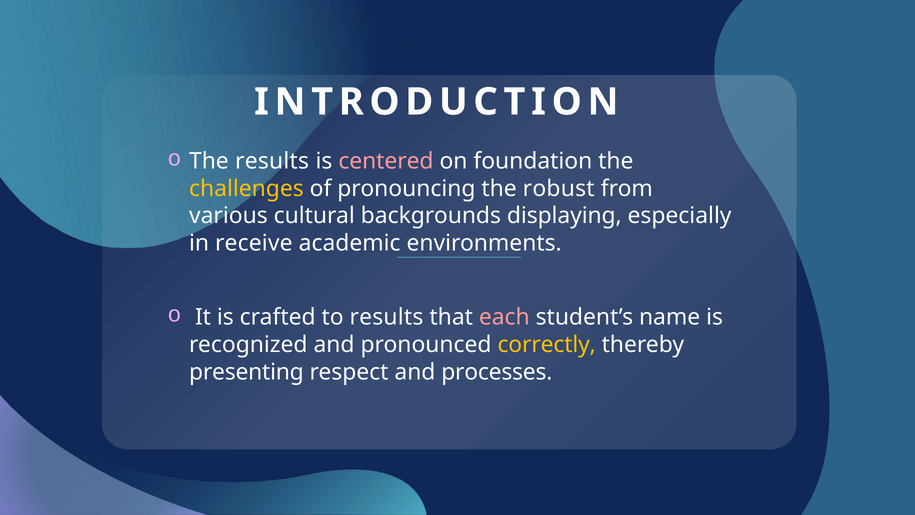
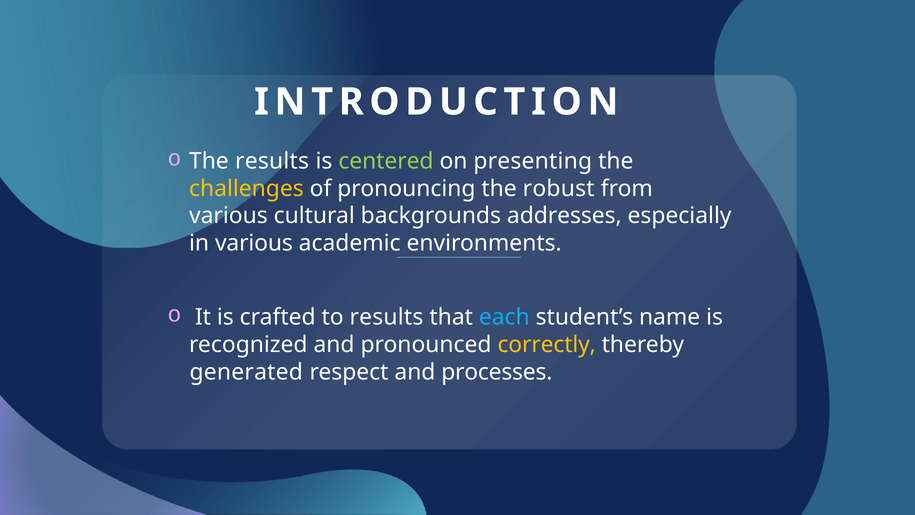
centered colour: pink -> light green (386, 161)
foundation: foundation -> presenting (533, 161)
displaying: displaying -> addresses (564, 216)
in receive: receive -> various (254, 243)
each colour: pink -> light blue (504, 317)
presenting: presenting -> generated (246, 372)
